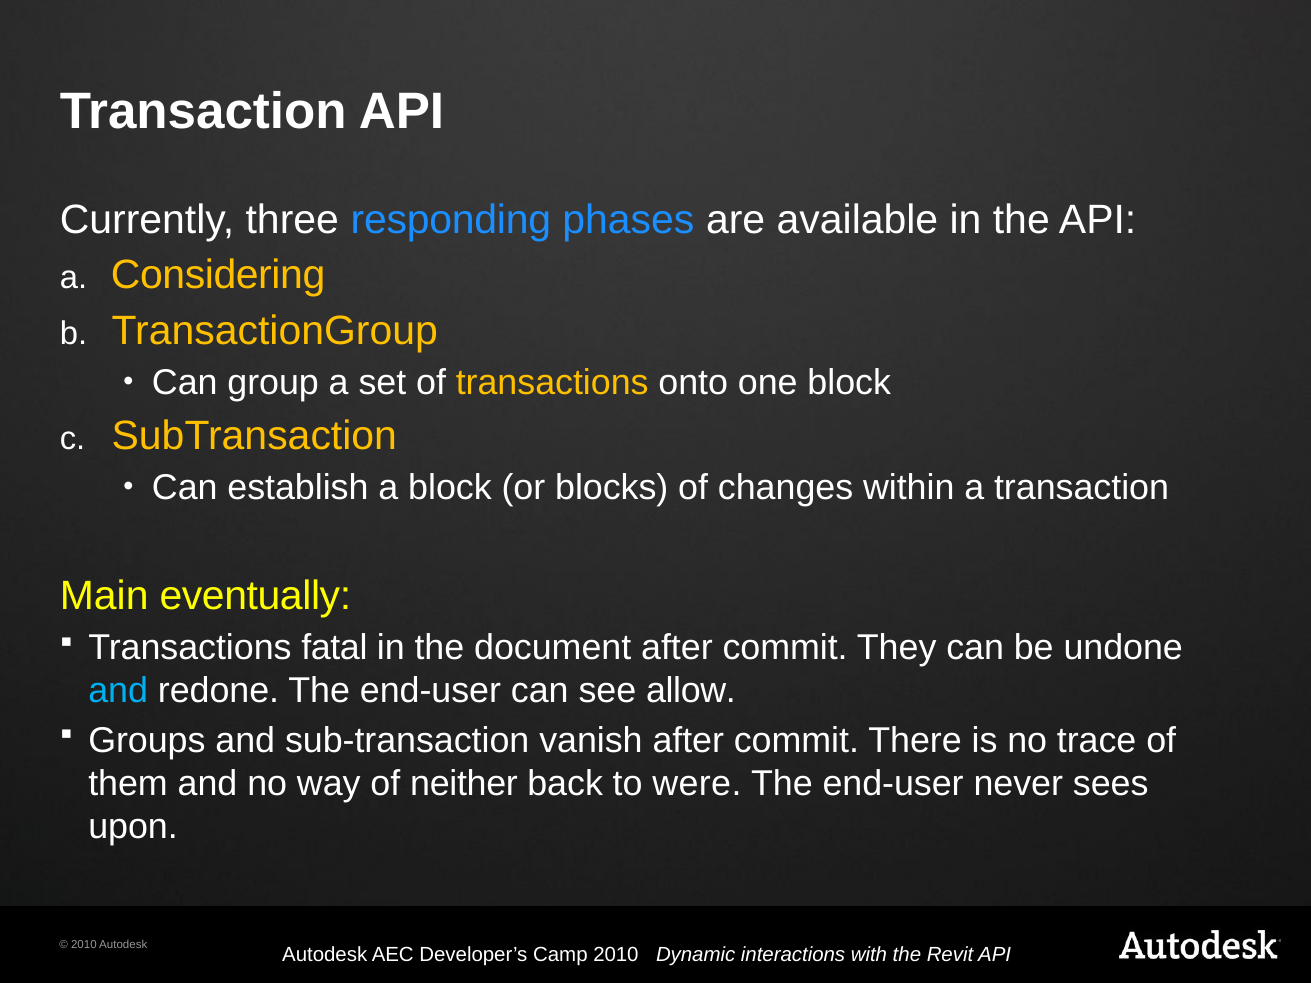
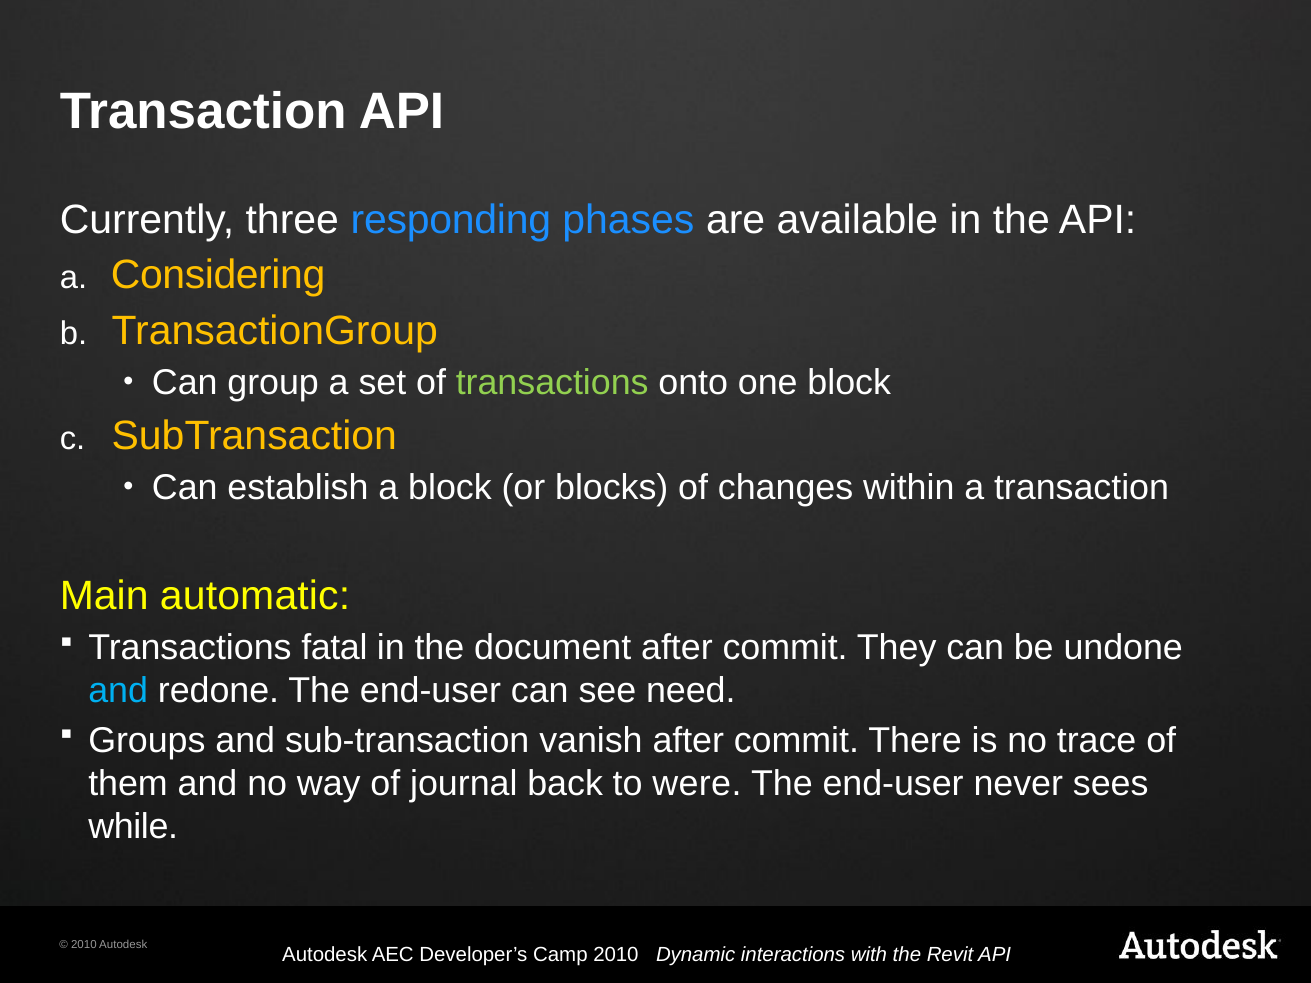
transactions colour: yellow -> light green (552, 383)
eventually: eventually -> automatic (255, 596)
allow: allow -> need (691, 691)
neither: neither -> journal (464, 784)
upon: upon -> while (133, 827)
